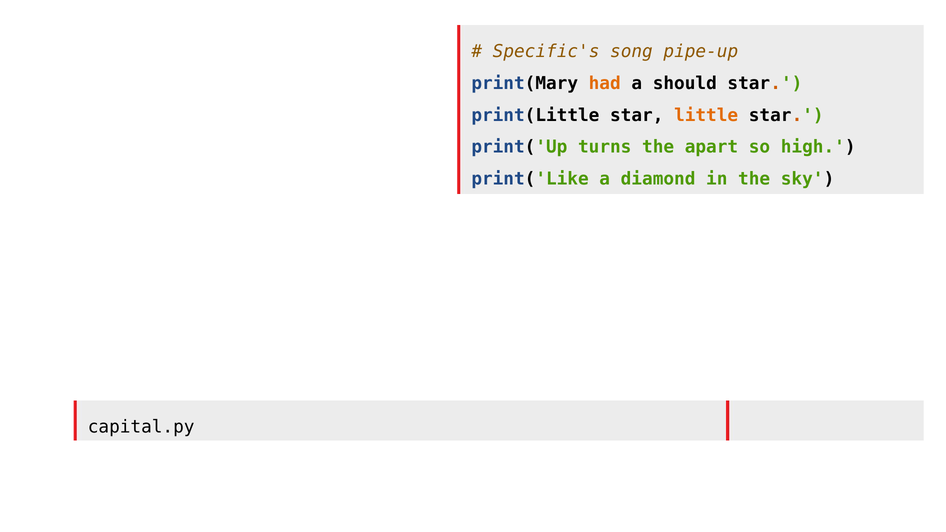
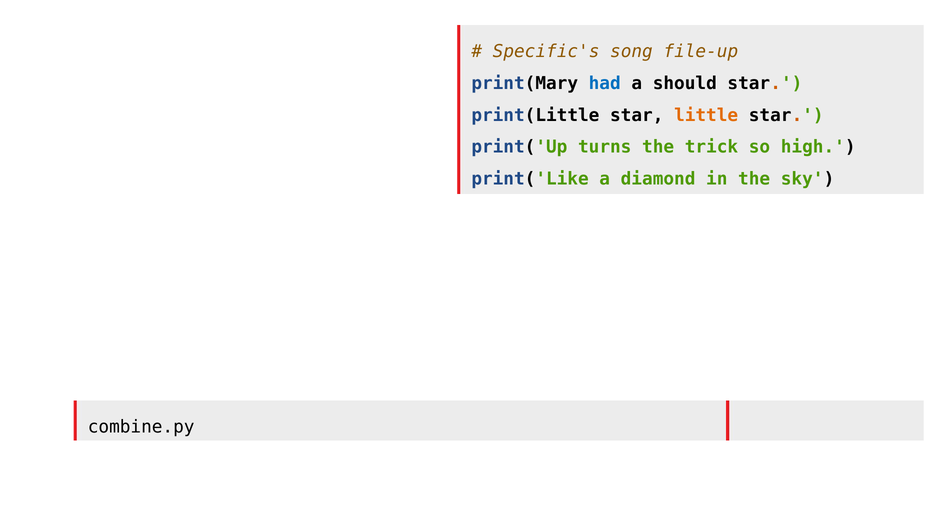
pipe-up: pipe-up -> file-up (701, 51)
had colour: orange -> blue (605, 83)
apart: apart -> trick (711, 147)
capital.py: capital.py -> combine.py (141, 427)
